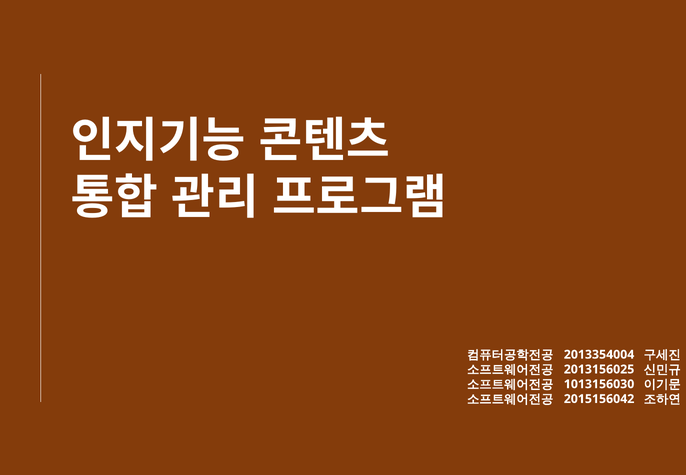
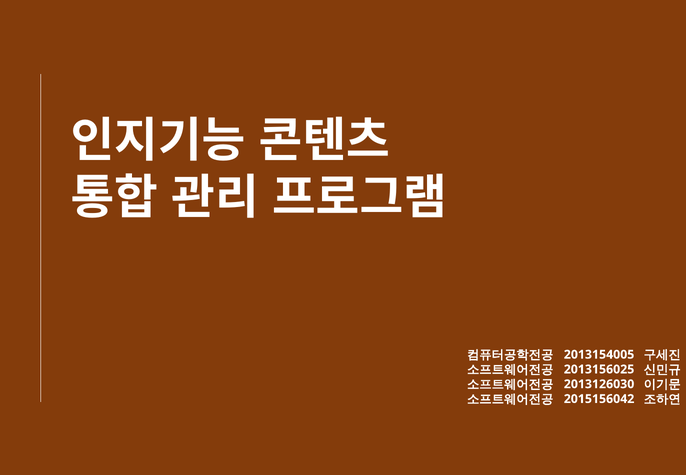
2013354004: 2013354004 -> 2013154005 (599, 355)
1013156030: 1013156030 -> 2013126030 (599, 384)
